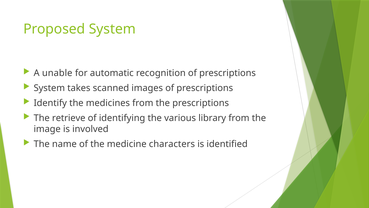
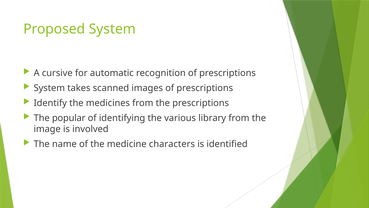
unable: unable -> cursive (57, 73)
retrieve: retrieve -> popular (69, 118)
